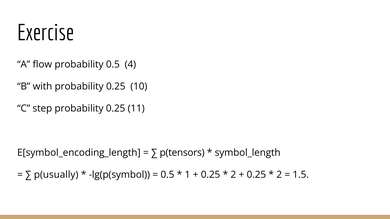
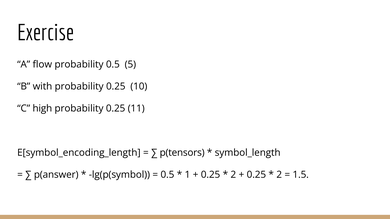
4: 4 -> 5 (130, 64)
step: step -> high (42, 109)
p(usually: p(usually -> p(answer (56, 175)
